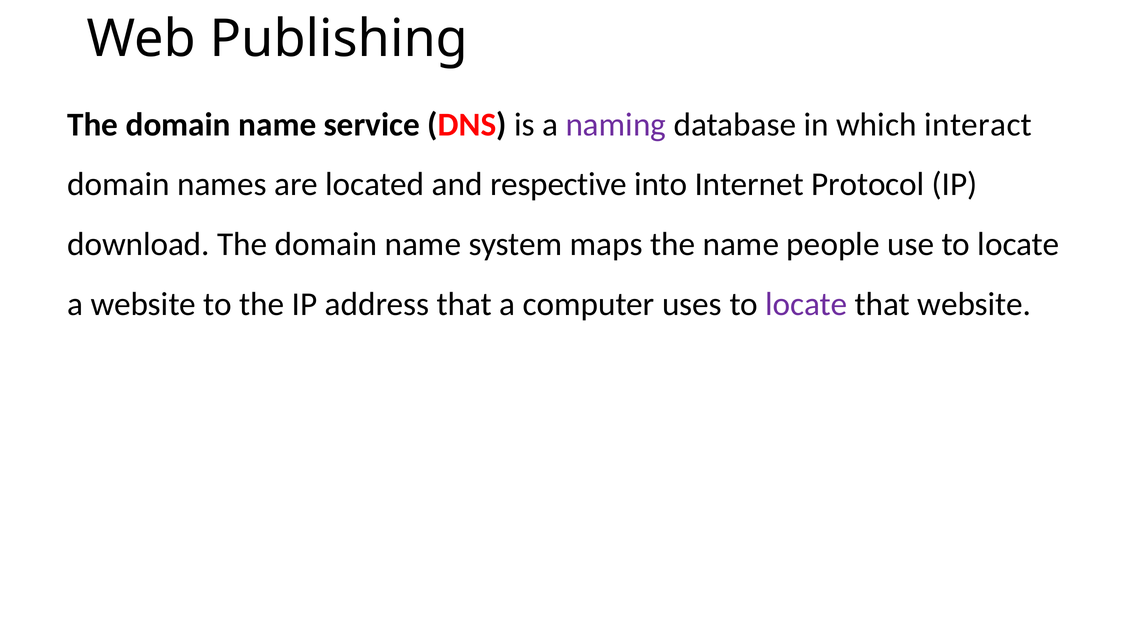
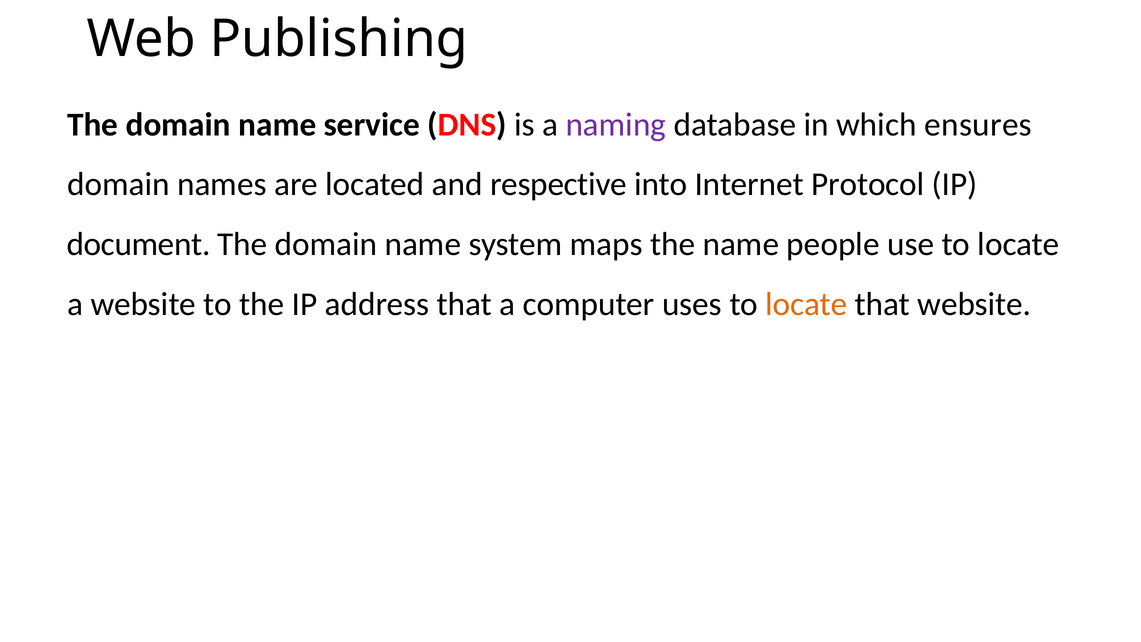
interact: interact -> ensures (978, 125)
download: download -> document (139, 244)
locate colour: purple -> orange (806, 304)
